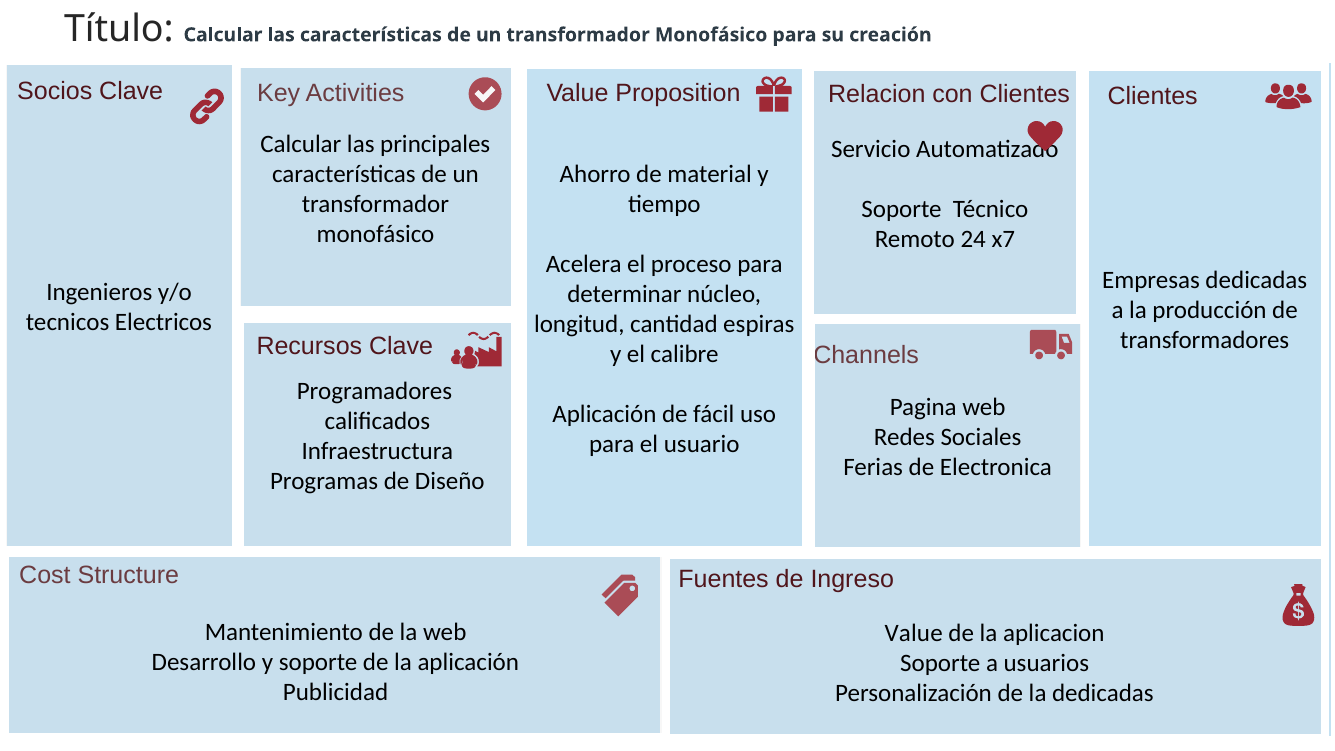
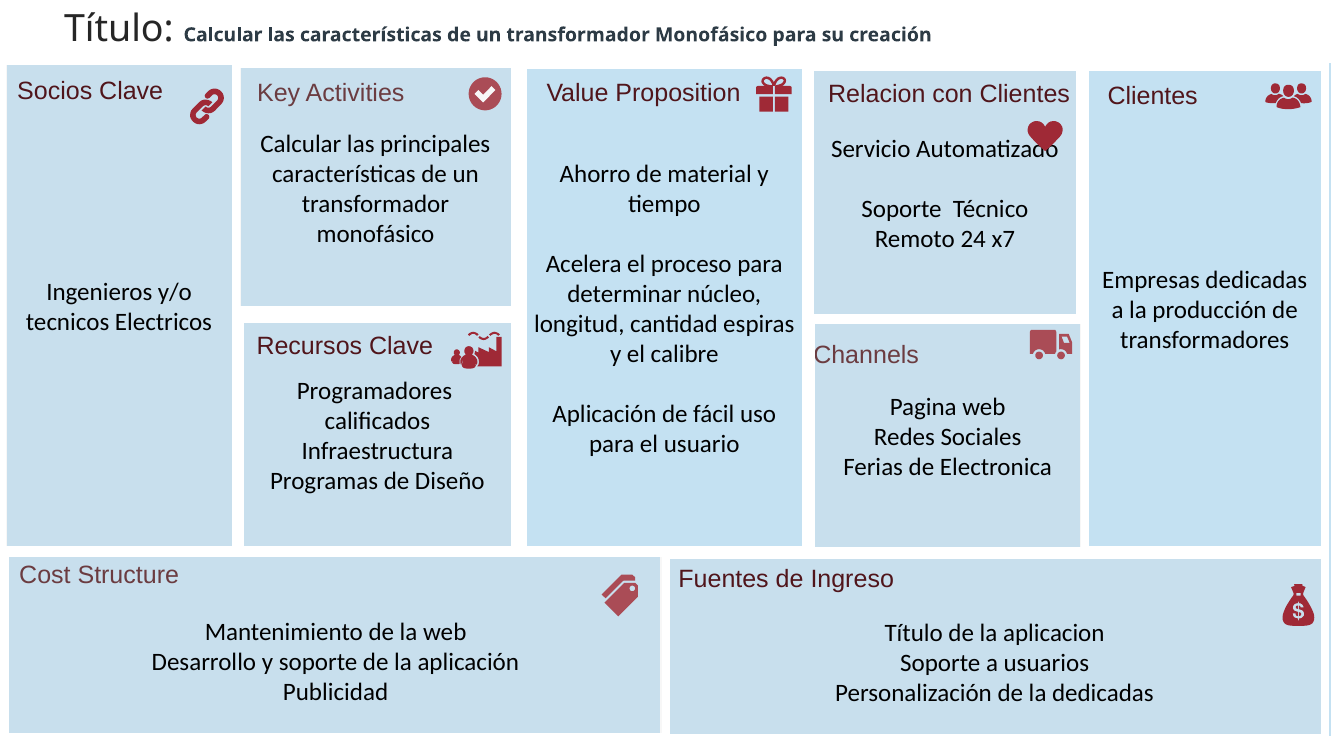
Value: Value -> Título (914, 633)
